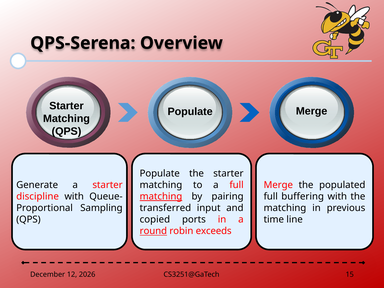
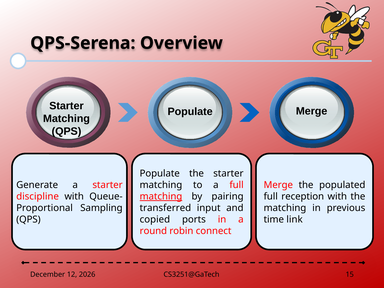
buffering: buffering -> reception (303, 196)
line: line -> link (295, 220)
round underline: present -> none (153, 231)
exceeds: exceeds -> connect (214, 231)
